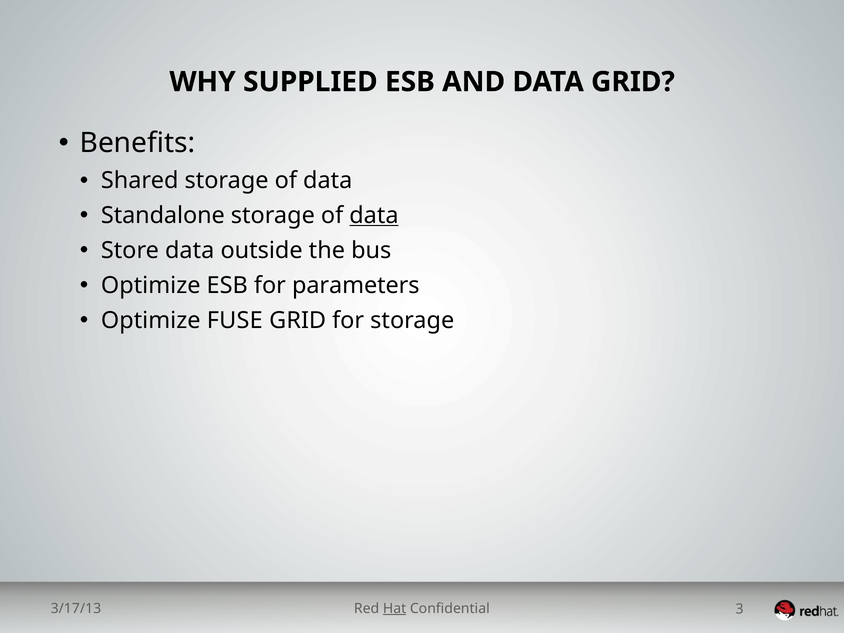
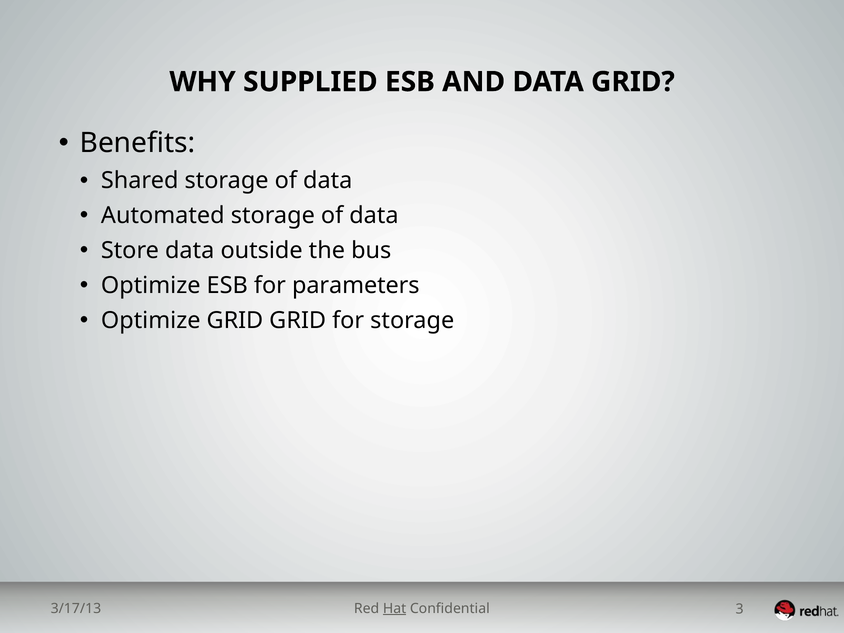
Standalone: Standalone -> Automated (163, 215)
data underline: present -> none (374, 215)
Optimize FUSE: FUSE -> GRID (235, 320)
